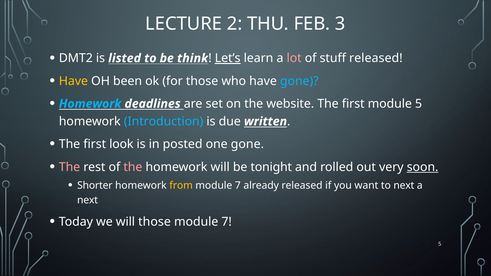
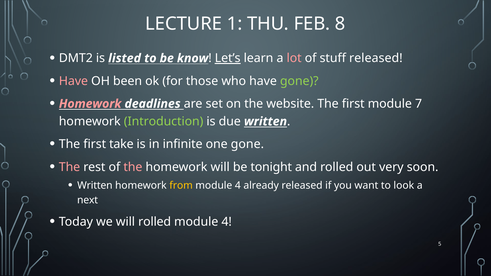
2: 2 -> 1 (235, 24)
3: 3 -> 8 (340, 24)
think: think -> know (193, 58)
Have colour: yellow -> pink (73, 81)
gone colour: light blue -> light green (299, 81)
Homework colour: light blue -> pink (90, 104)
module 5: 5 -> 7 (419, 104)
Introduction colour: light blue -> light green (164, 122)
look: look -> take (121, 144)
posted: posted -> infinite (183, 144)
soon underline: present -> none (423, 167)
Shorter: Shorter -> Written (95, 185)
7: 7 -> 4 (238, 185)
to next: next -> look (404, 185)
will those: those -> rolled (155, 222)
7: 7 -> 4 (227, 222)
